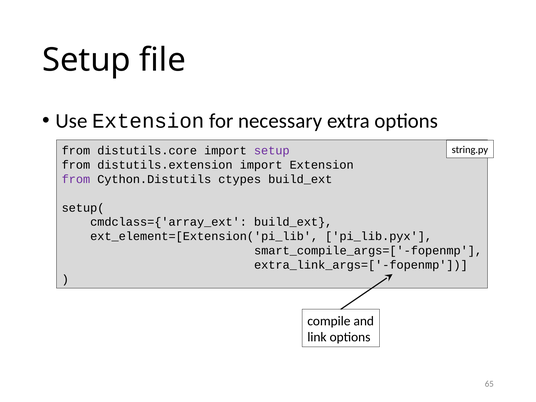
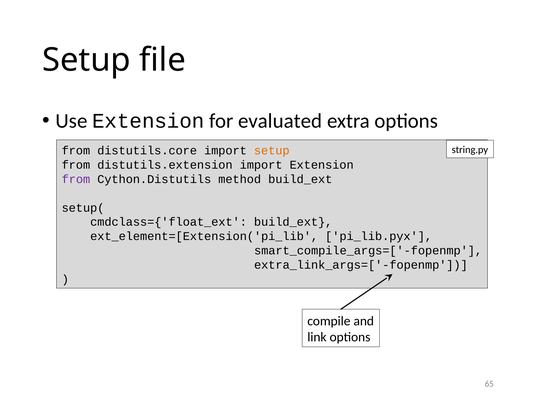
necessary: necessary -> evaluated (280, 121)
setup colour: purple -> orange (272, 151)
ctypes: ctypes -> method (240, 179)
cmdclass={'array_ext: cmdclass={'array_ext -> cmdclass={'float_ext (169, 222)
